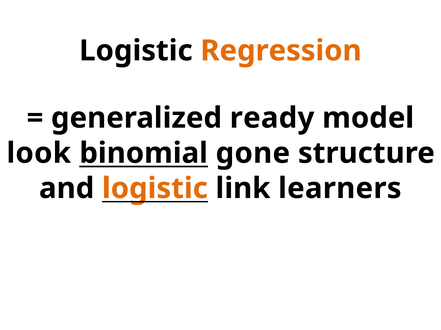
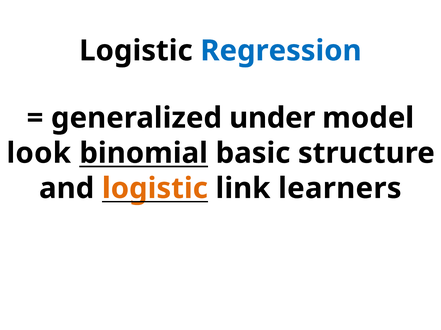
Regression colour: orange -> blue (281, 51)
ready: ready -> under (272, 118)
gone: gone -> basic (253, 153)
